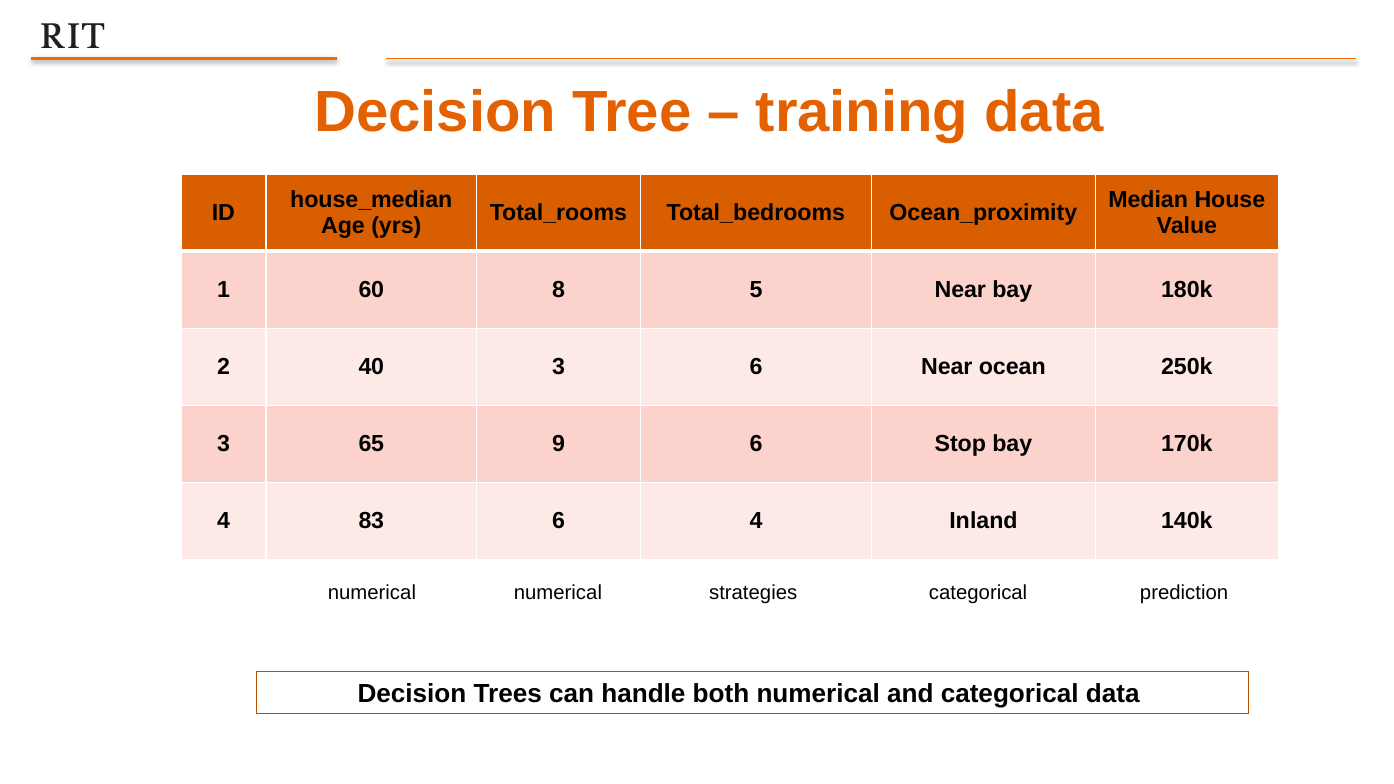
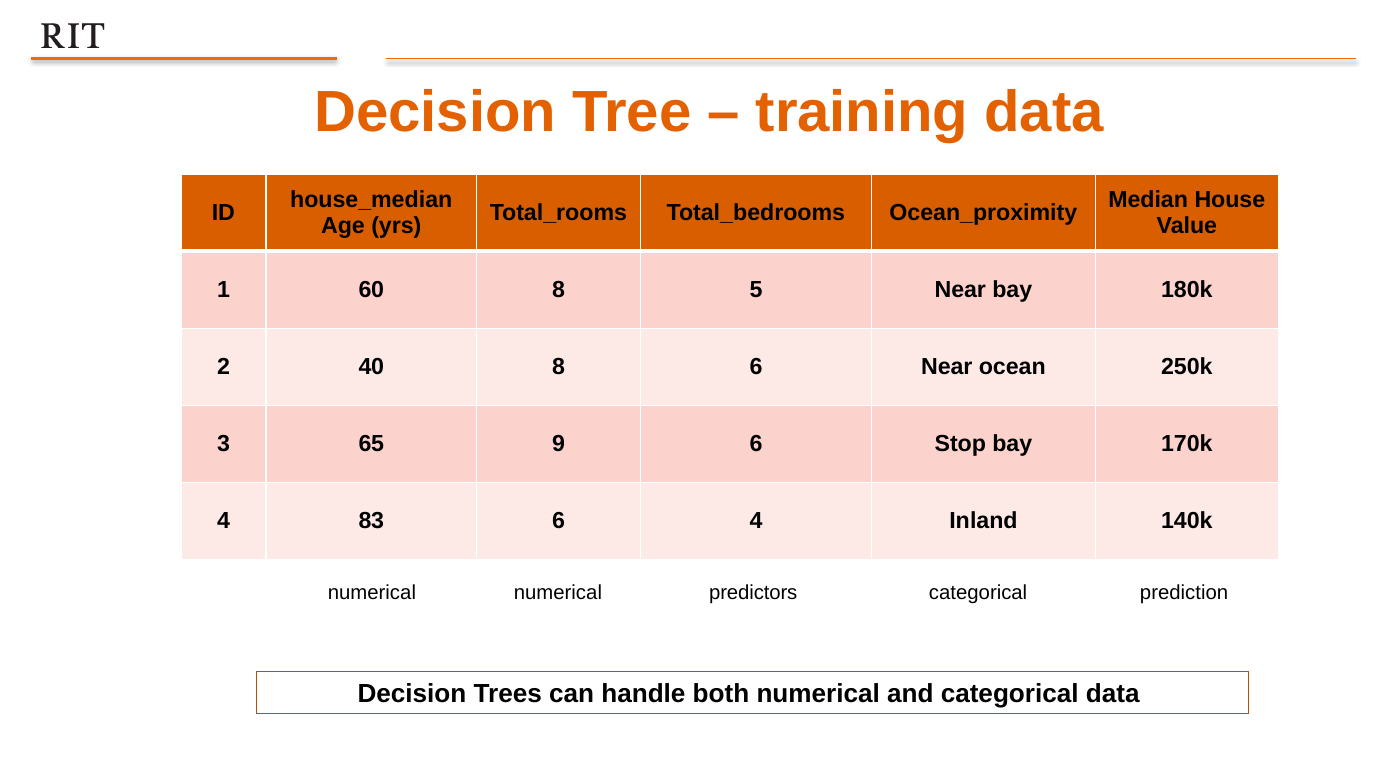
40 3: 3 -> 8 (559, 367)
strategies: strategies -> predictors (753, 593)
